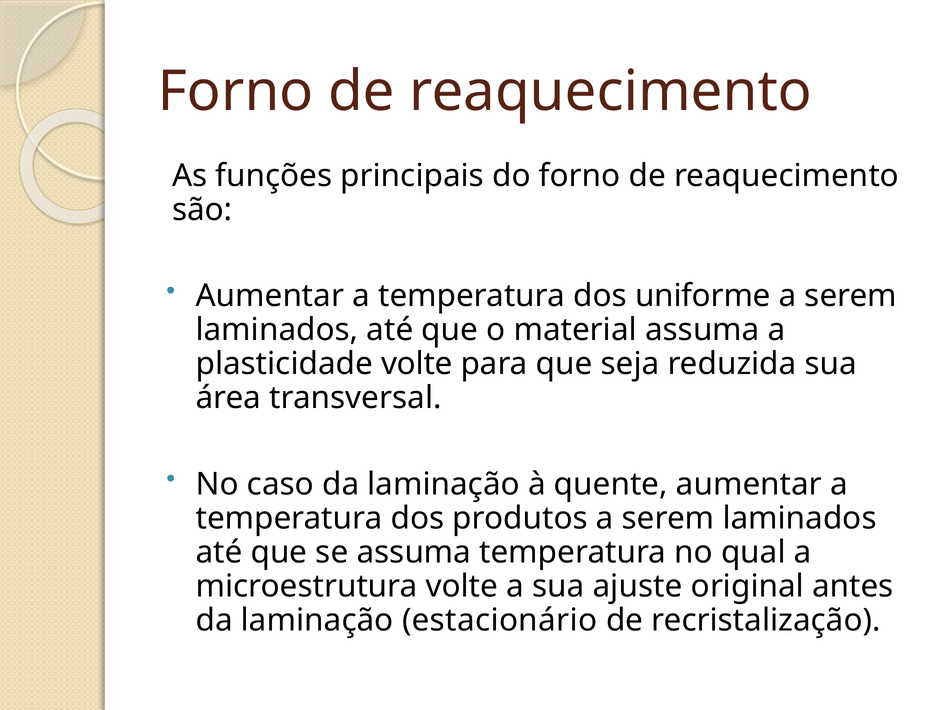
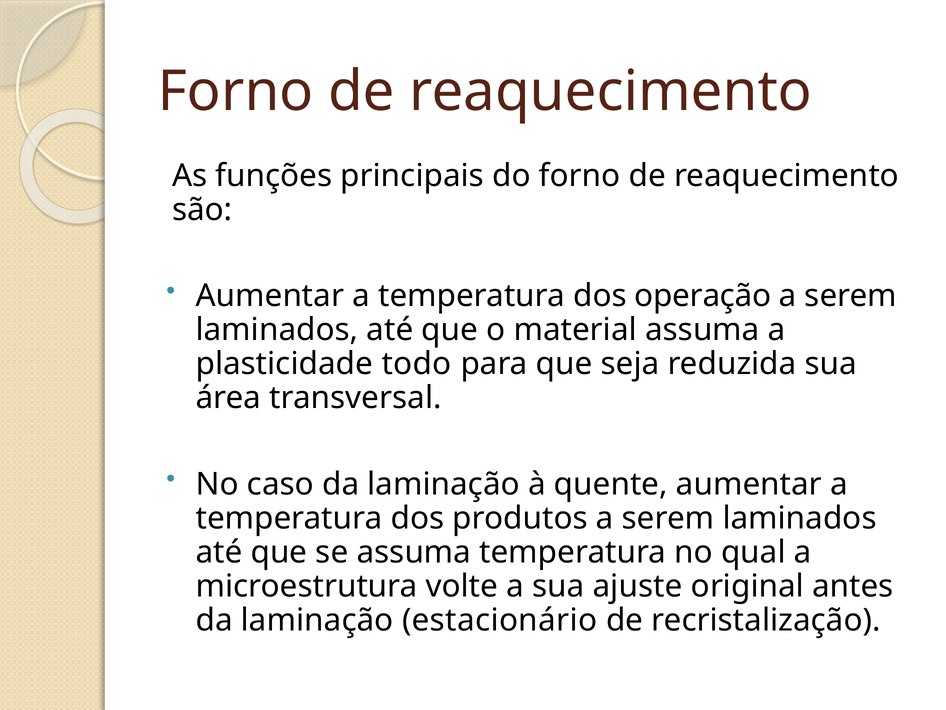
uniforme: uniforme -> operação (703, 296)
plasticidade volte: volte -> todo (417, 364)
